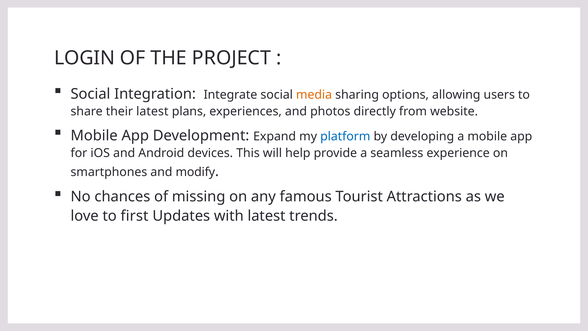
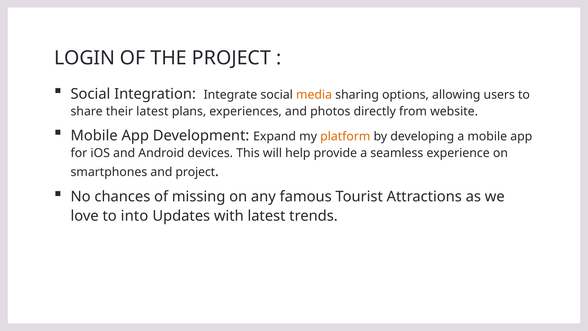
platform colour: blue -> orange (345, 136)
and modify: modify -> project (195, 172)
first: first -> into (134, 216)
